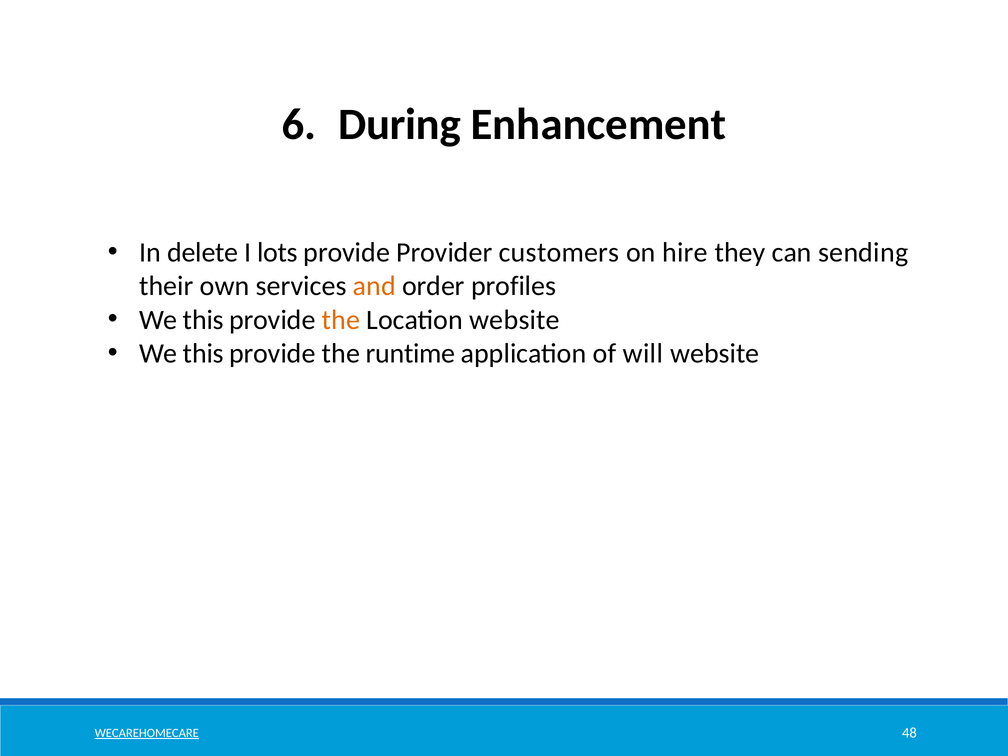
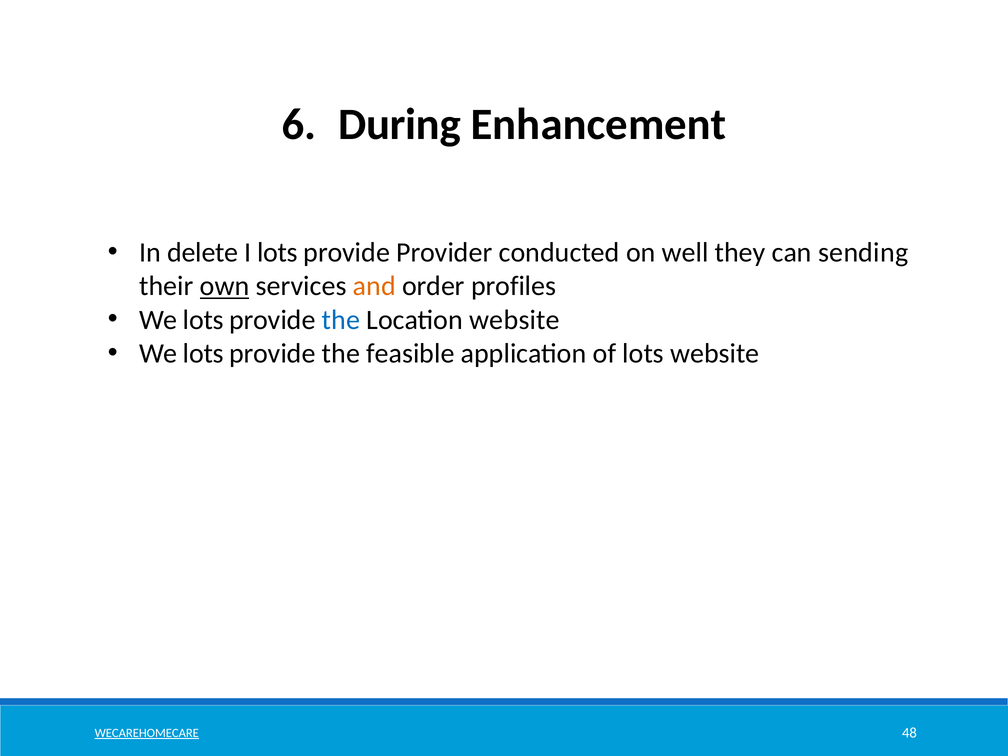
customers: customers -> conducted (559, 253)
hire: hire -> well (685, 253)
own underline: none -> present (225, 286)
this: this -> lots (203, 320)
the colour: orange -> blue (341, 320)
this: this -> lots (203, 353)
runtime: runtime -> feasible (410, 353)
of will: will -> lots (643, 353)
